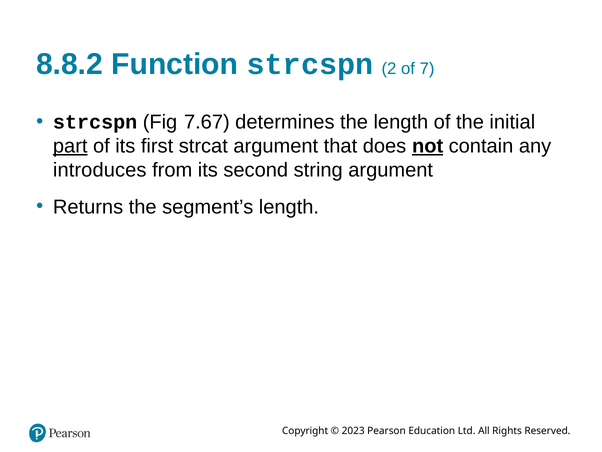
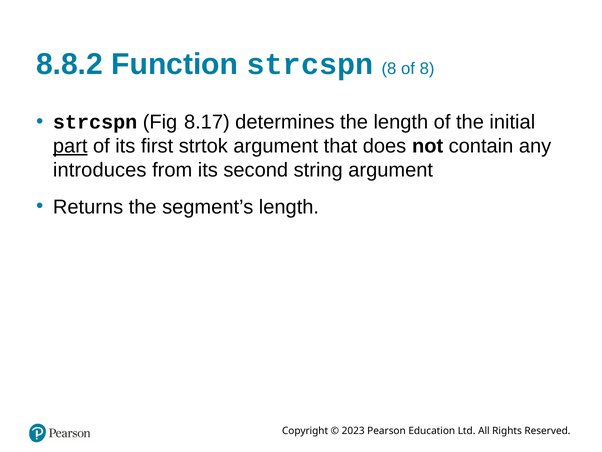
strcspn 2: 2 -> 8 (389, 69)
of 7: 7 -> 8 (427, 69)
7.67: 7.67 -> 8.17 (207, 122)
strcat: strcat -> strtok (203, 146)
not underline: present -> none (428, 146)
